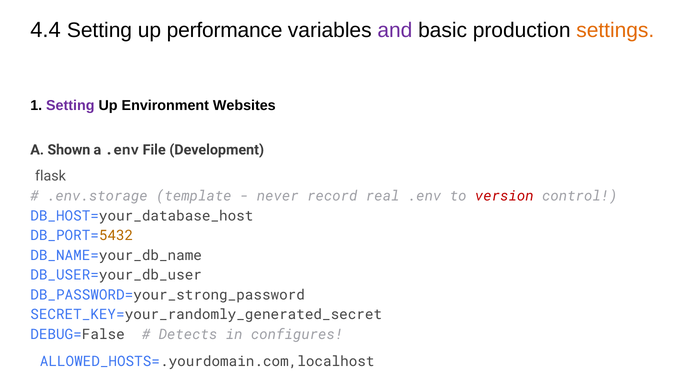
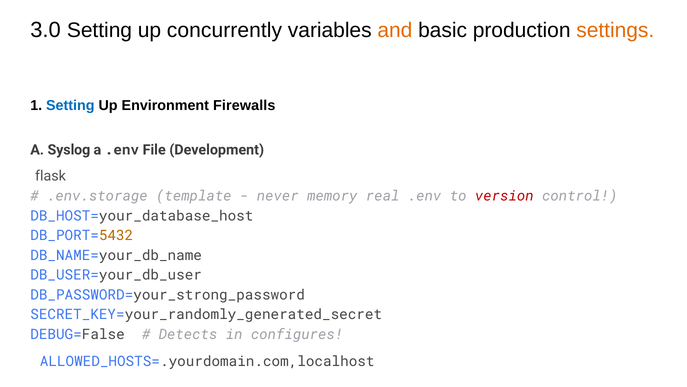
4.4: 4.4 -> 3.0 (46, 30)
performance: performance -> concurrently (224, 30)
and colour: purple -> orange (395, 30)
Setting colour: purple -> blue (70, 106)
Websites: Websites -> Firewalls (244, 106)
Shown: Shown -> Syslog (69, 150)
record: record -> memory (332, 196)
